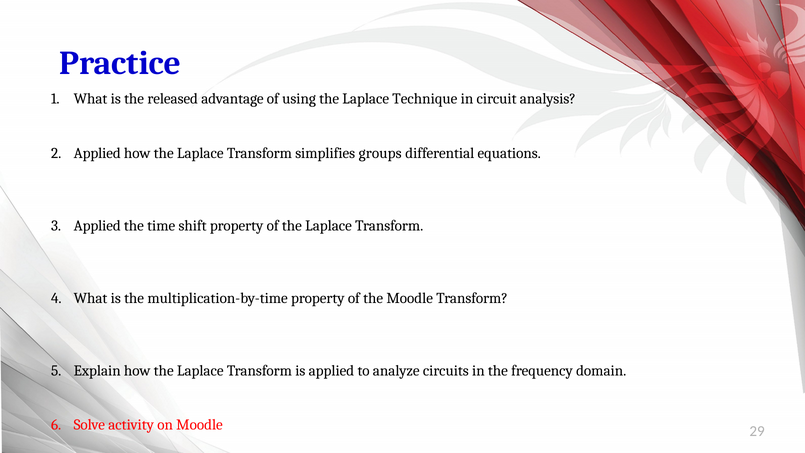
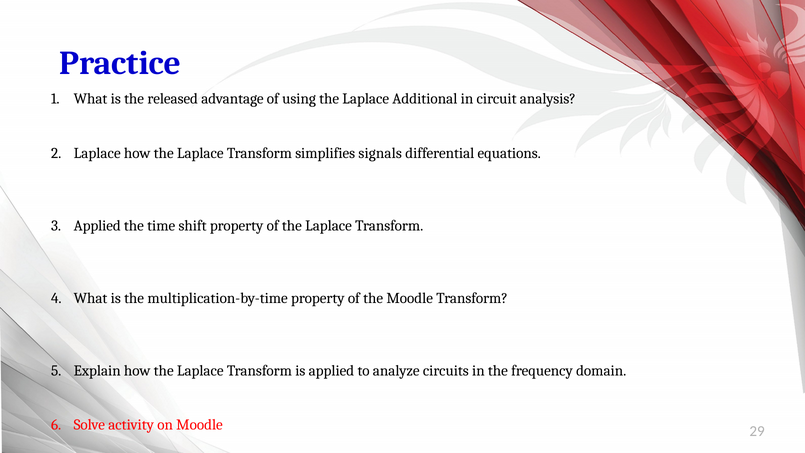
Technique: Technique -> Additional (425, 99)
Applied: Applied -> Laplace (97, 153)
groups: groups -> signals (380, 153)
